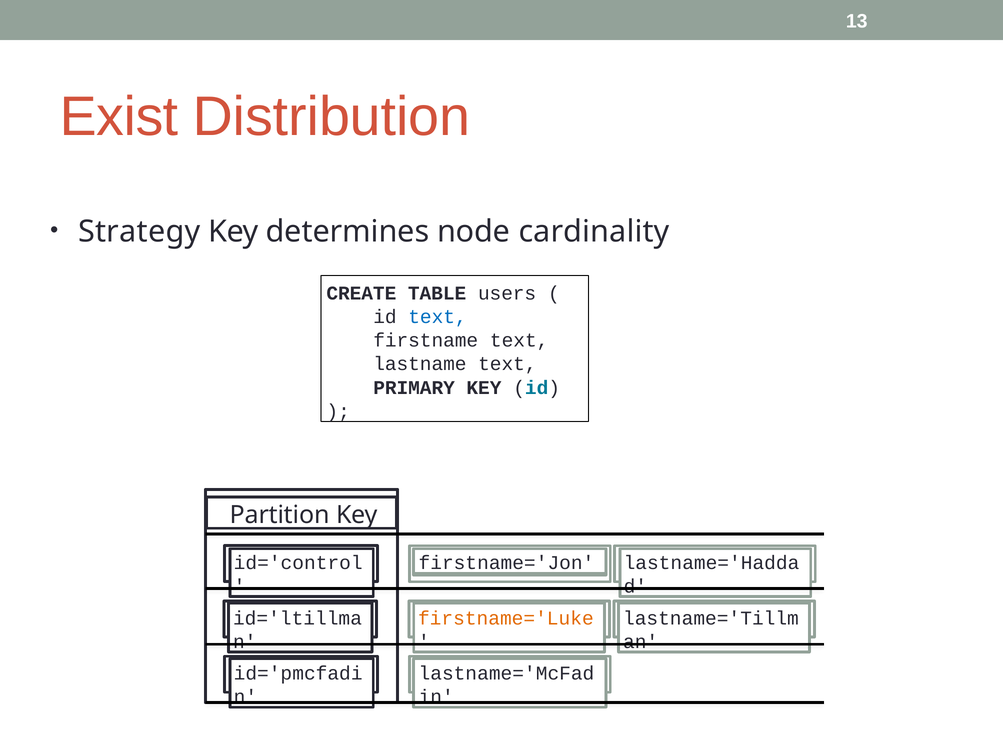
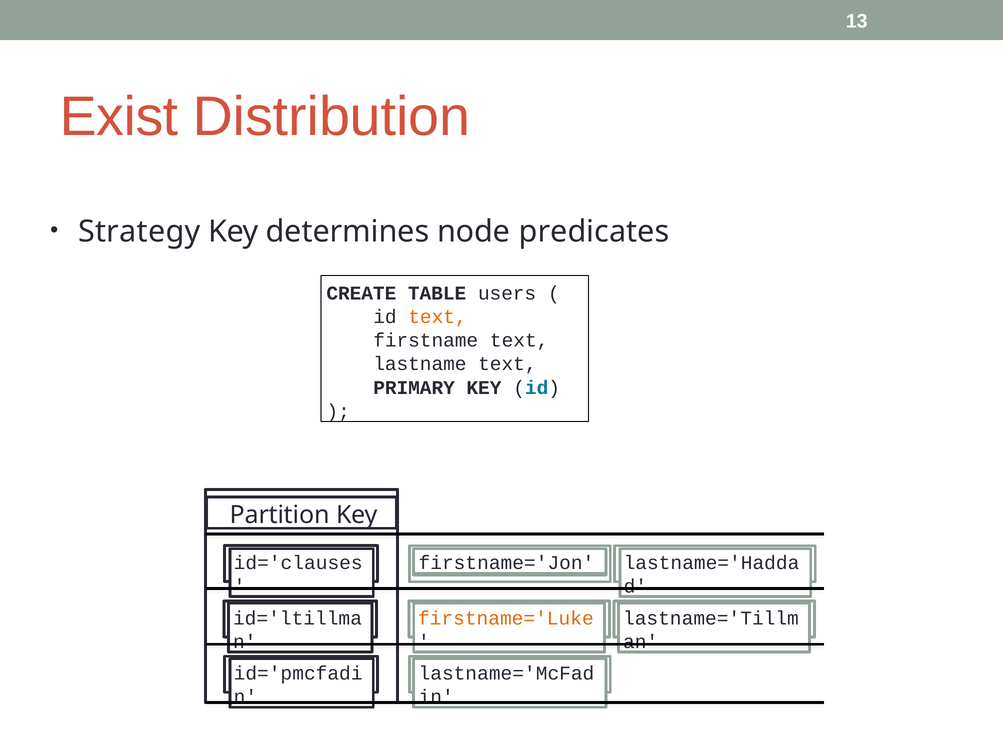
cardinality: cardinality -> predicates (594, 232)
text colour: blue -> orange (438, 317)
id='control: id='control -> id='clauses (298, 563)
